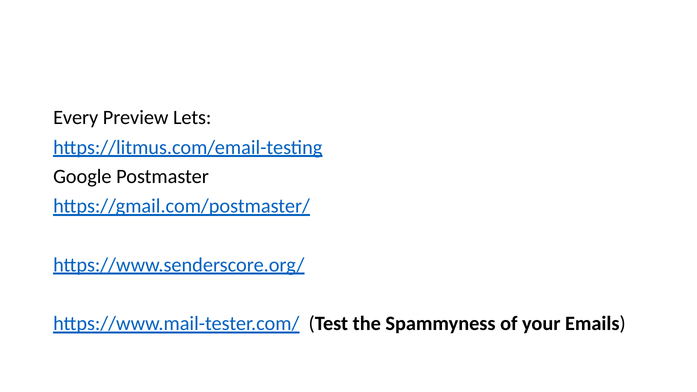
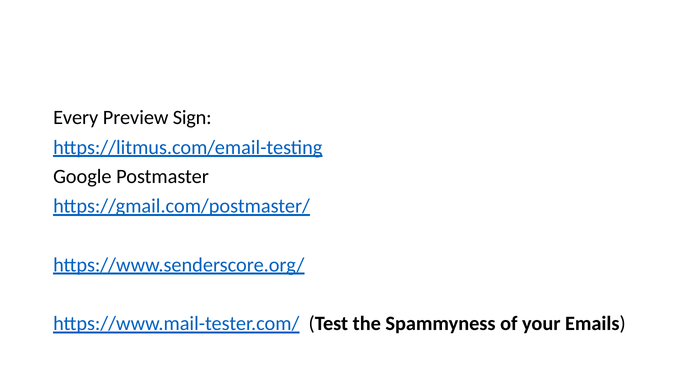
Lets: Lets -> Sign (192, 118)
